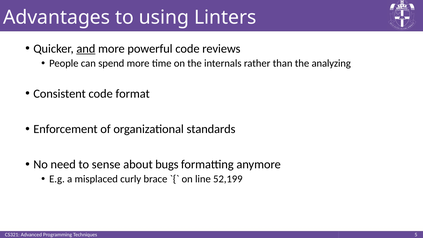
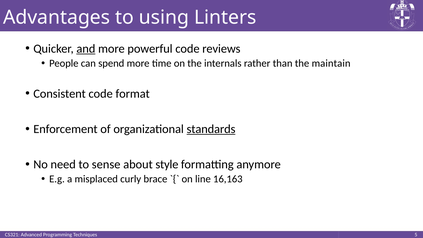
analyzing: analyzing -> maintain (331, 63)
standards underline: none -> present (211, 129)
bugs: bugs -> style (167, 164)
52,199: 52,199 -> 16,163 (228, 179)
